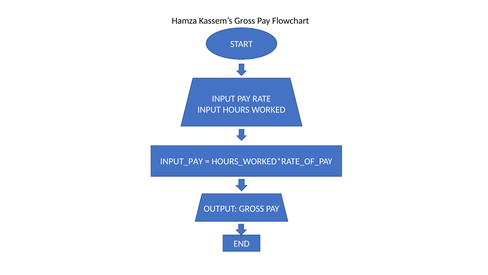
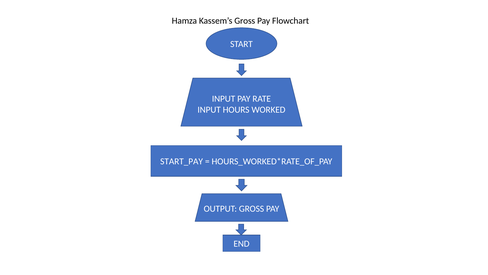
INPUT_PAY: INPUT_PAY -> START_PAY (182, 161)
